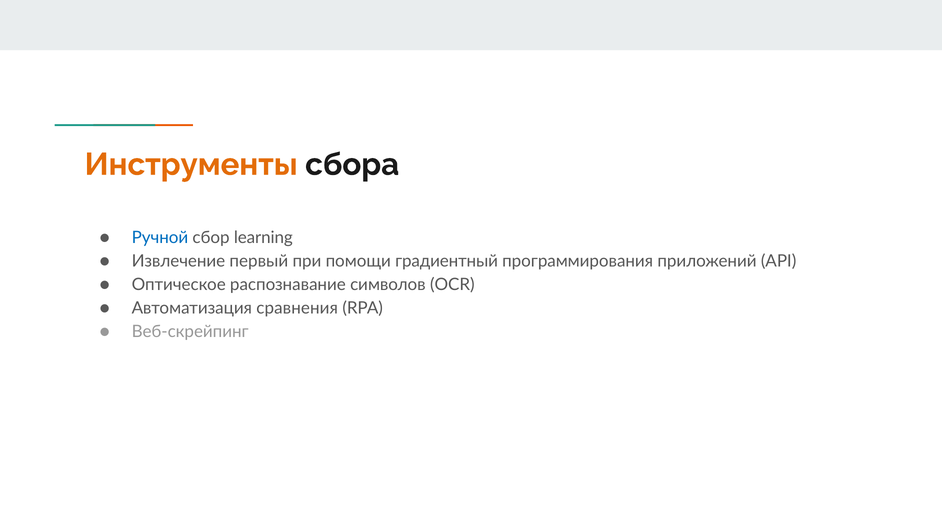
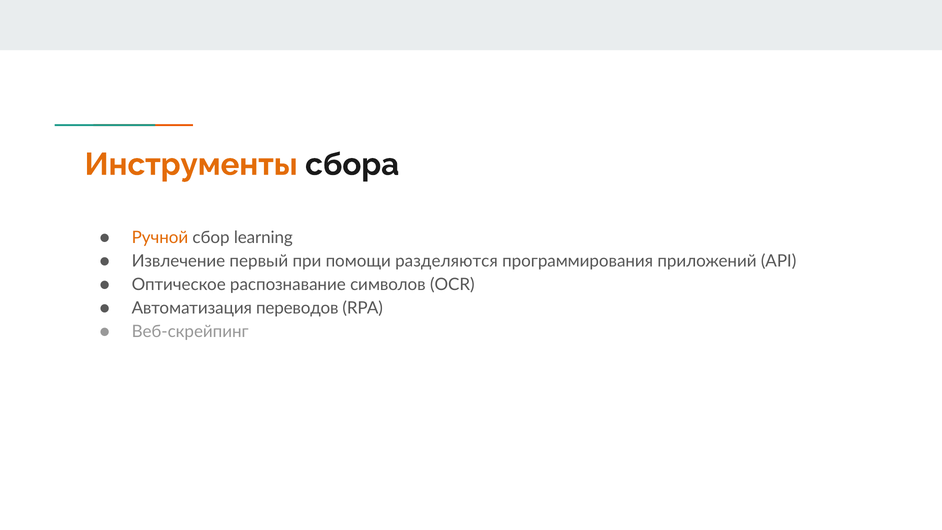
Ручной colour: blue -> orange (160, 238)
градиентный: градиентный -> разделяются (446, 261)
сравнения: сравнения -> переводов (297, 308)
